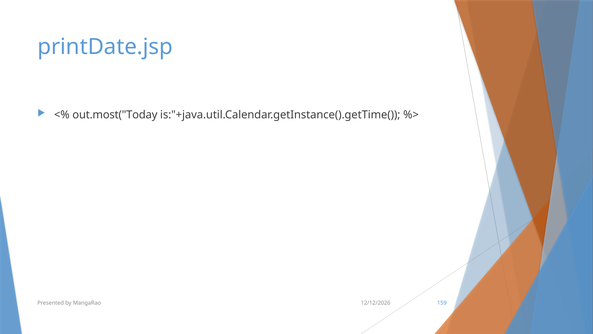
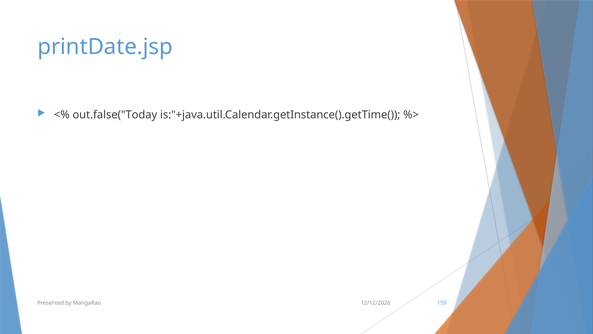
out.most("Today: out.most("Today -> out.false("Today (115, 115)
